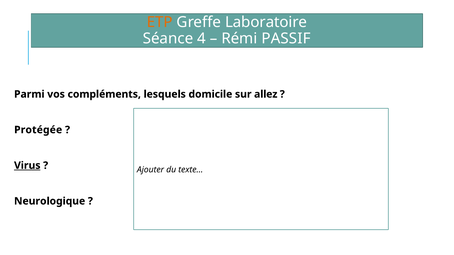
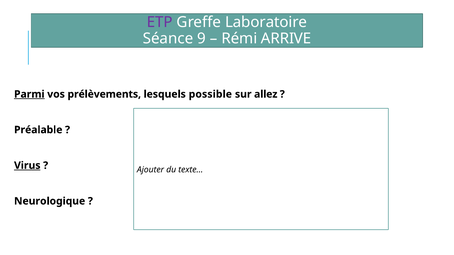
ETP colour: orange -> purple (160, 22)
4: 4 -> 9 (202, 39)
PASSIF: PASSIF -> ARRIVE (286, 39)
Parmi underline: none -> present (29, 94)
compléments: compléments -> prélèvements (104, 94)
domicile: domicile -> possible (210, 94)
Protégée: Protégée -> Préalable (38, 130)
